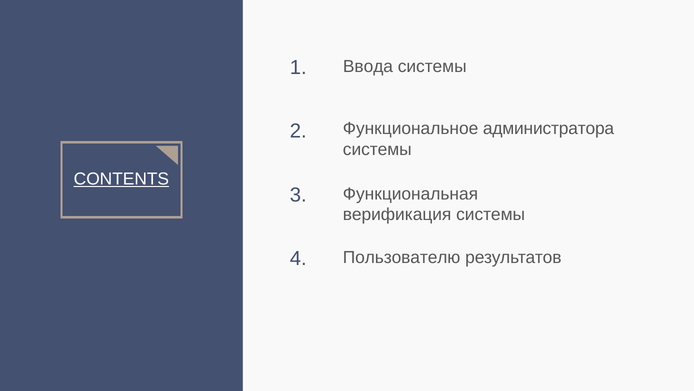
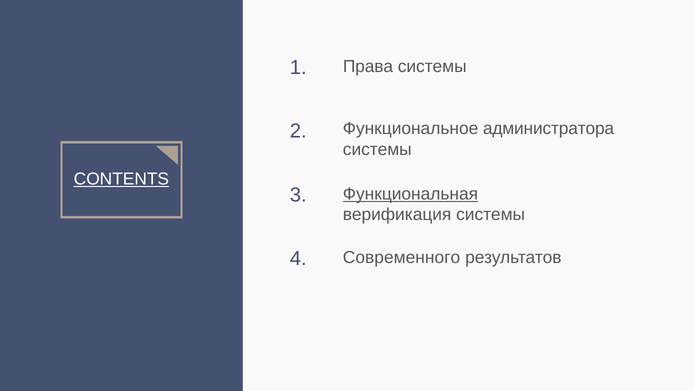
Ввода: Ввода -> Права (368, 66)
Функциональная underline: none -> present (410, 194)
Пользователю: Пользователю -> Современного (402, 257)
